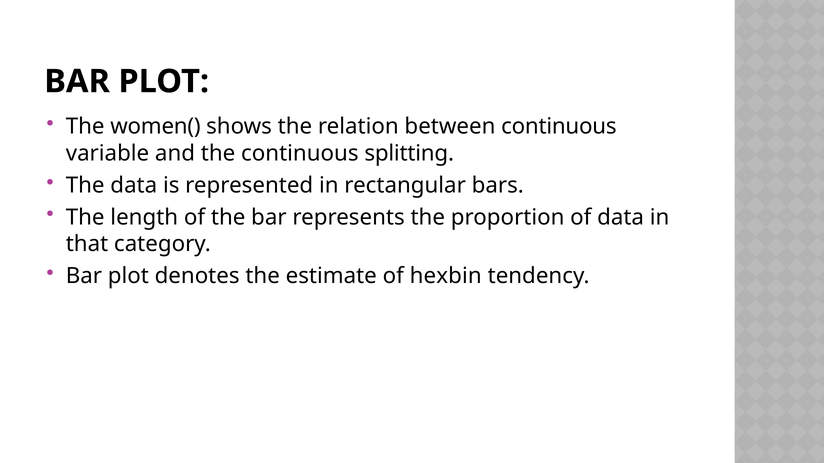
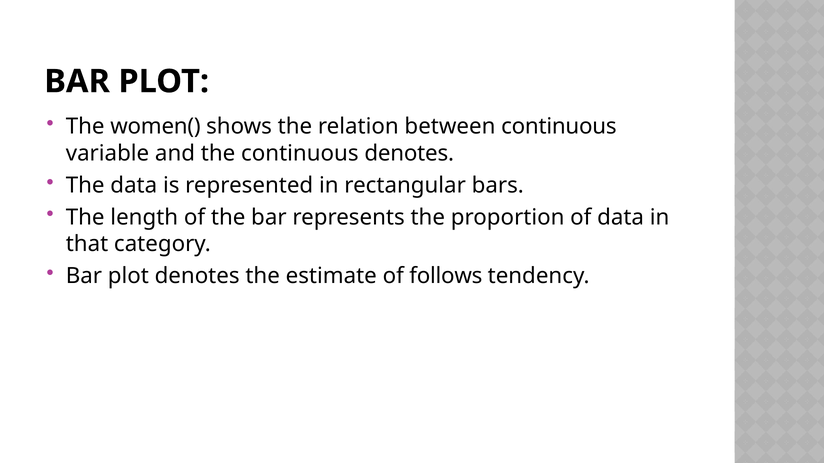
continuous splitting: splitting -> denotes (409, 154)
hexbin: hexbin -> follows (446, 276)
